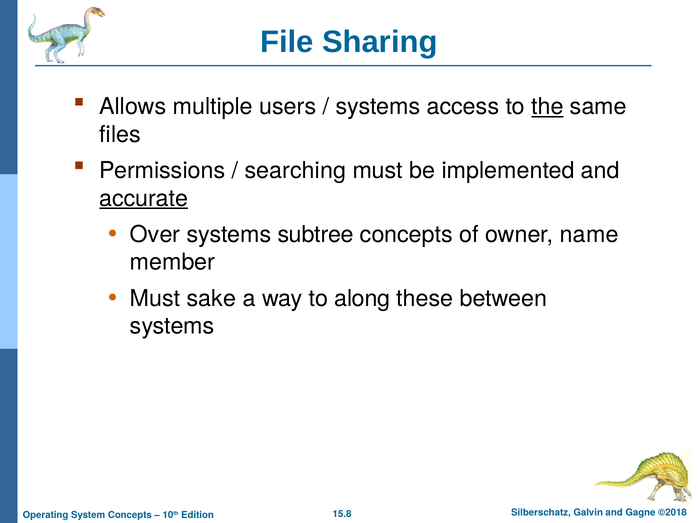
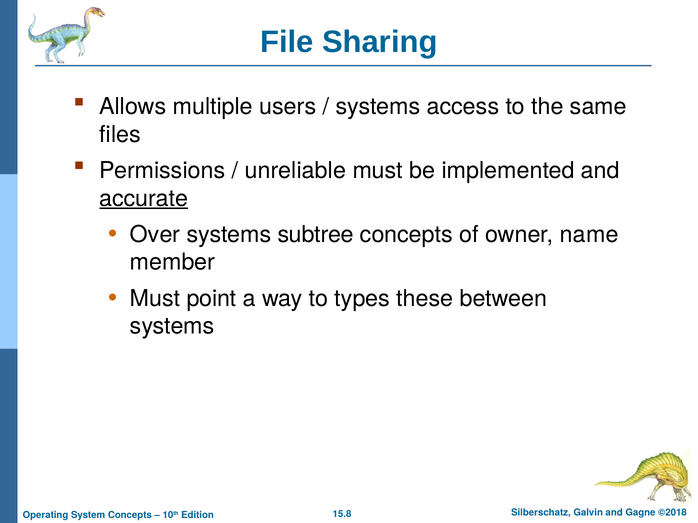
the underline: present -> none (547, 107)
searching: searching -> unreliable (295, 171)
sake: sake -> point (212, 299)
along: along -> types (362, 299)
